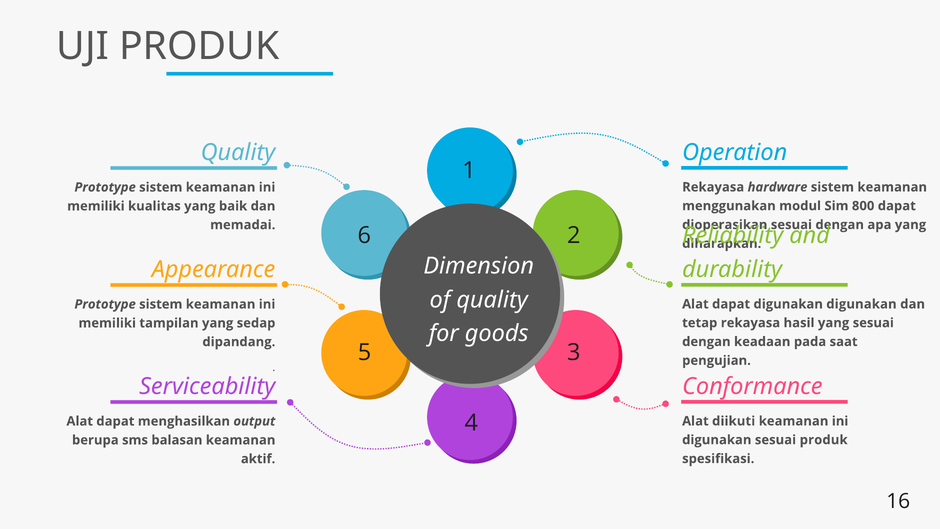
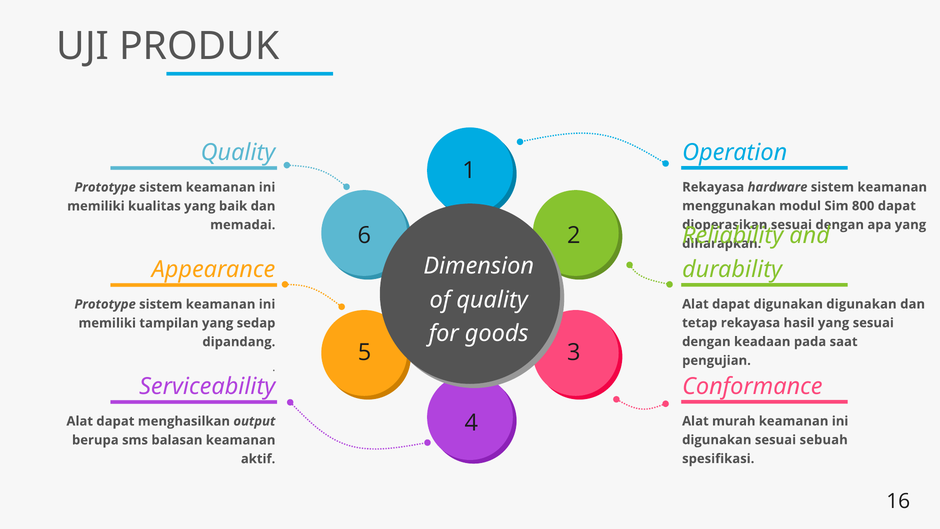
diikuti: diikuti -> murah (734, 421)
sesuai produk: produk -> sebuah (824, 440)
